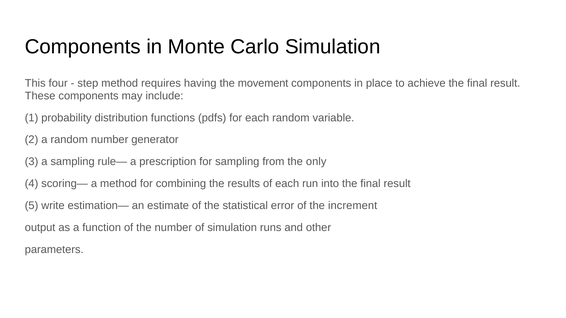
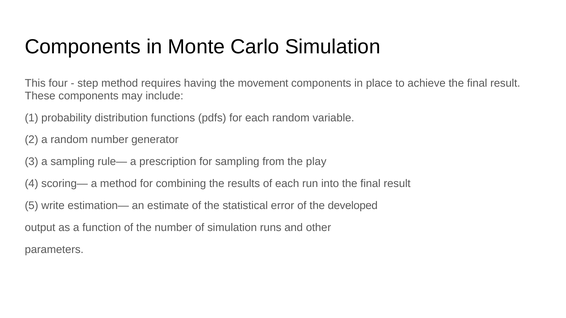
only: only -> play (316, 162)
increment: increment -> developed (353, 206)
